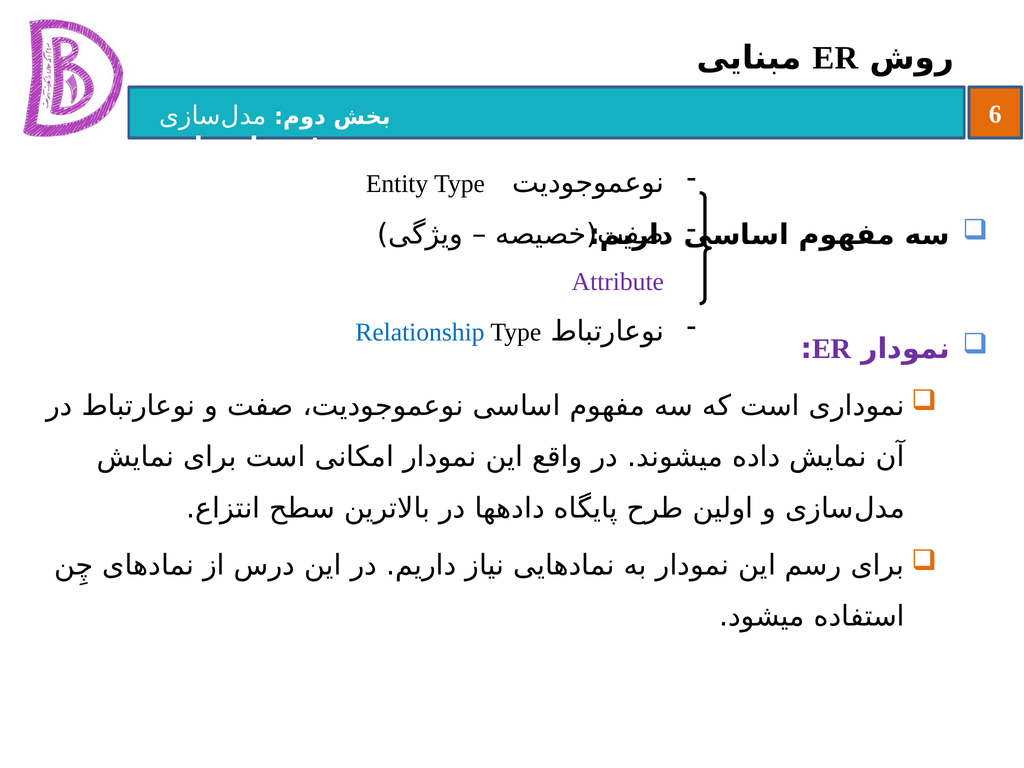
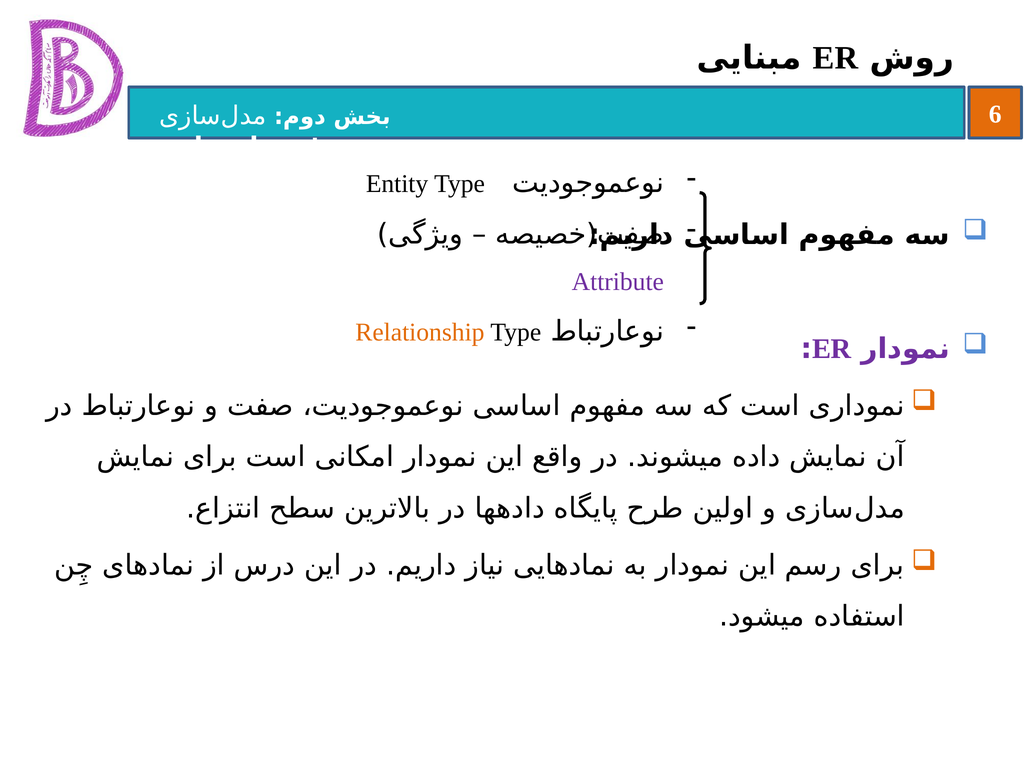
Relationship colour: blue -> orange (420, 332)
